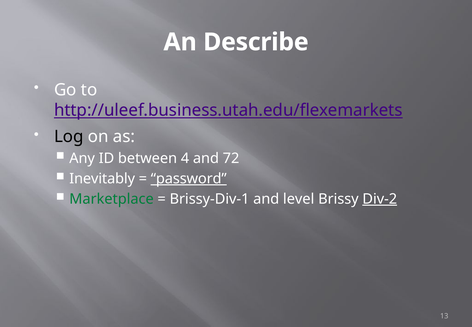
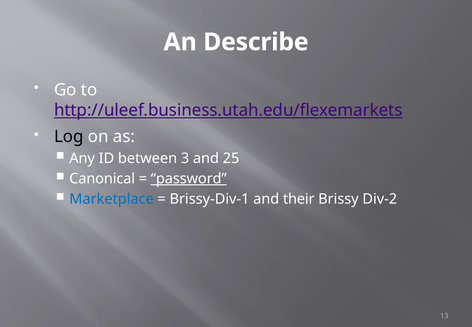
4: 4 -> 3 (185, 158)
72: 72 -> 25 (231, 158)
Inevitably: Inevitably -> Canonical (102, 178)
Marketplace colour: green -> blue (112, 199)
level: level -> their (299, 199)
Div-2 underline: present -> none (380, 199)
